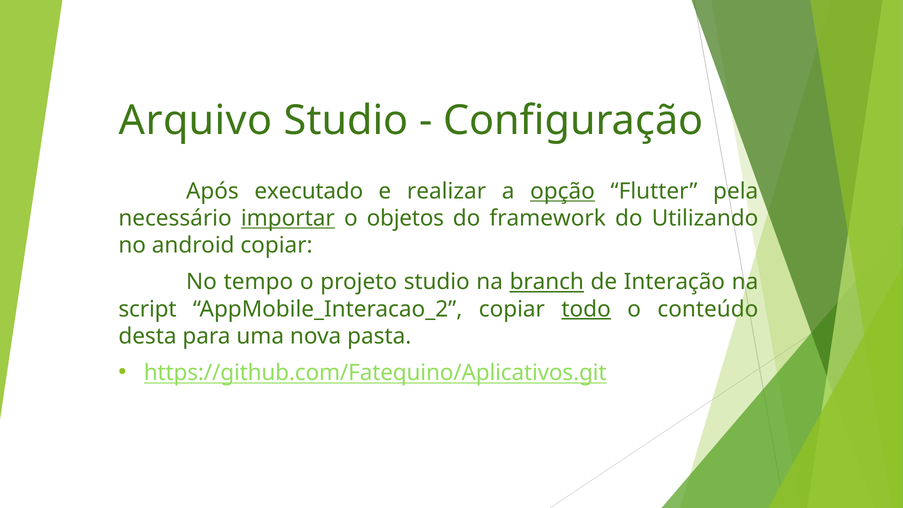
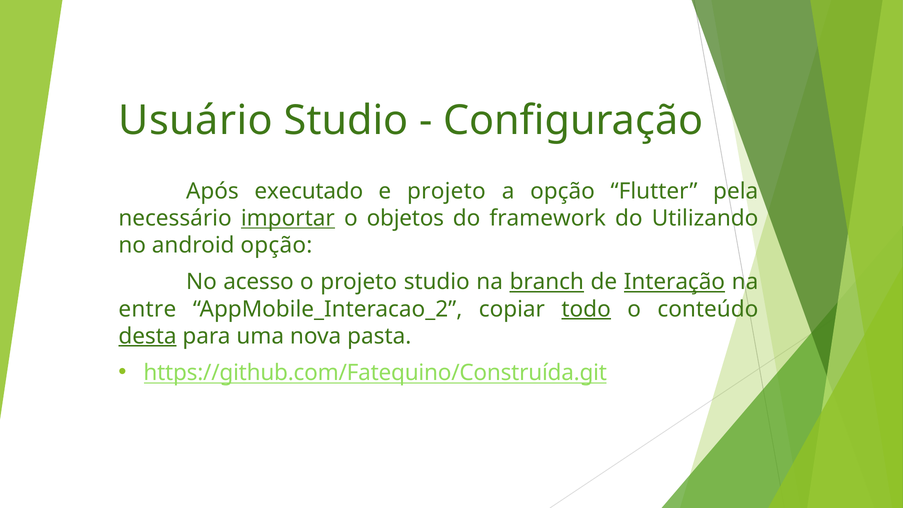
Arquivo: Arquivo -> Usuário (196, 121)
e realizar: realizar -> projeto (446, 191)
opção underline: present -> none (563, 191)
android copiar: copiar -> opção (276, 245)
tempo: tempo -> acesso (259, 282)
Interação underline: none -> present (674, 282)
script: script -> entre (147, 309)
desta underline: none -> present (147, 336)
https://github.com/Fatequino/Aplicativos.git: https://github.com/Fatequino/Aplicativos.git -> https://github.com/Fatequino/Construída.git (375, 373)
